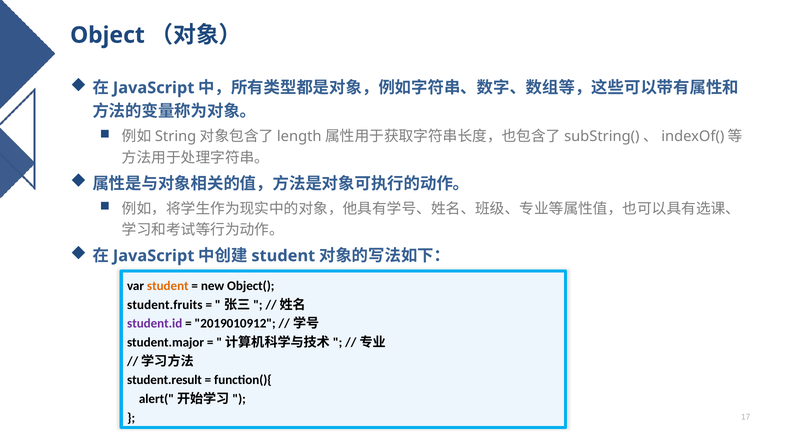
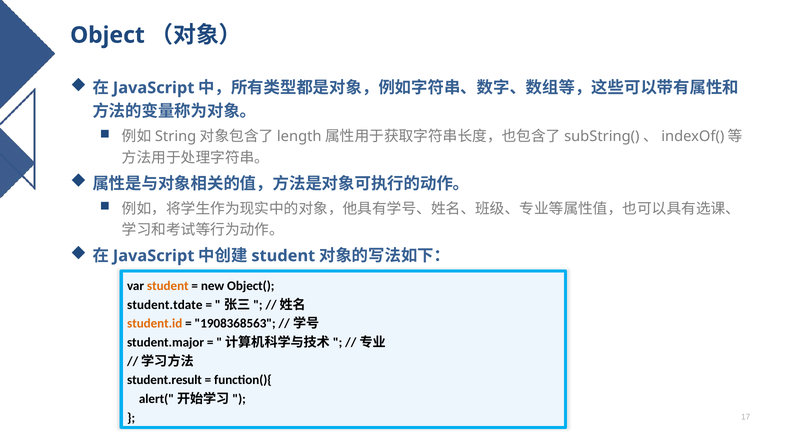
student.fruits: student.fruits -> student.tdate (165, 304)
student.id colour: purple -> orange (155, 323)
2019010912: 2019010912 -> 1908368563 (235, 323)
